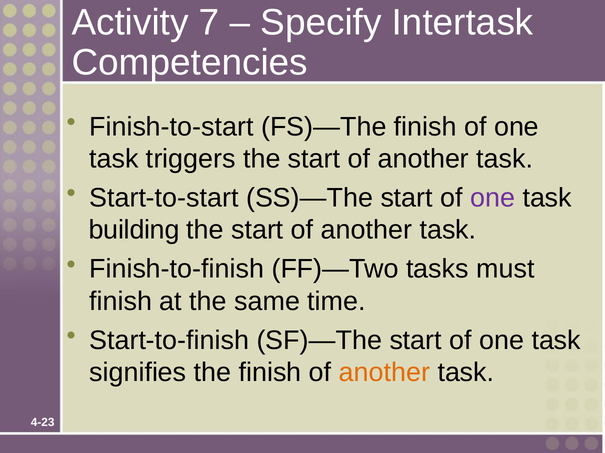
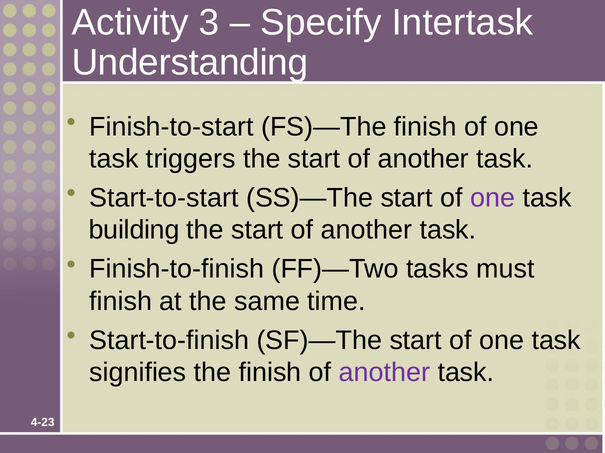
7: 7 -> 3 (209, 23)
Competencies: Competencies -> Understanding (190, 63)
another colour: orange -> purple (384, 373)
